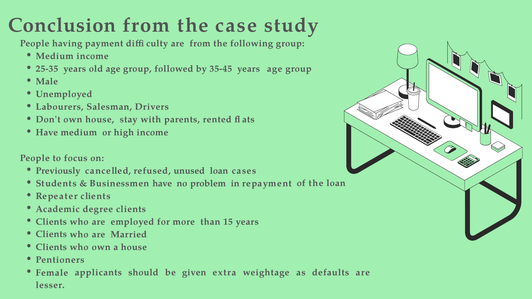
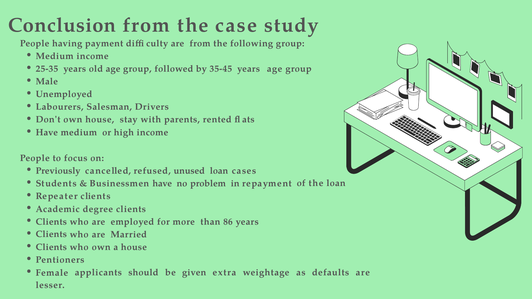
15: 15 -> 86 (228, 222)
